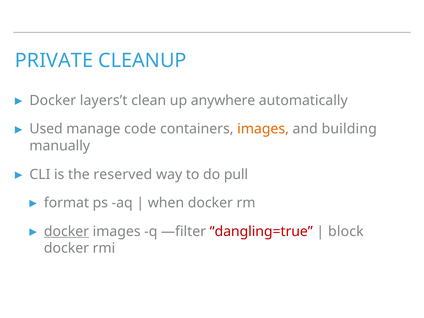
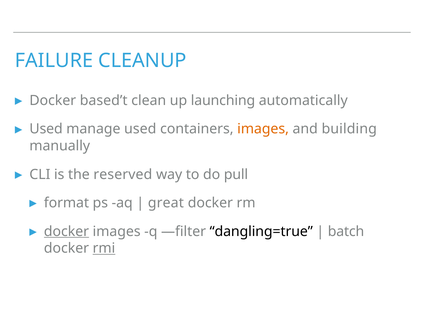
PRIVATE: PRIVATE -> FAILURE (54, 60)
layers’t: layers’t -> based’t (104, 101)
anywhere: anywhere -> launching (223, 101)
manage code: code -> used (140, 129)
when: when -> great (166, 203)
dangling=true colour: red -> black (261, 231)
block: block -> batch (346, 231)
rmi underline: none -> present (104, 248)
